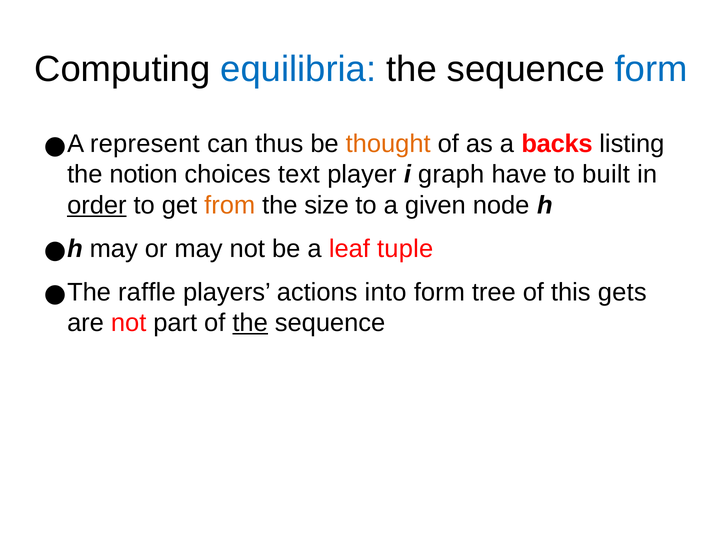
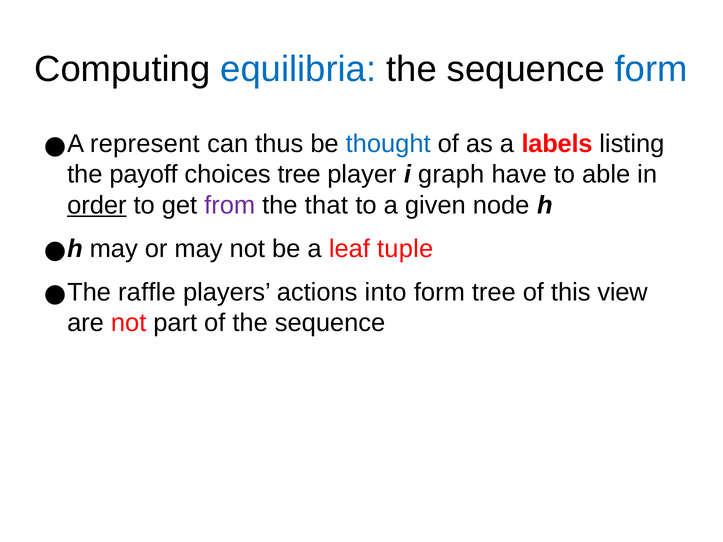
thought colour: orange -> blue (388, 144)
backs: backs -> labels (557, 144)
notion: notion -> payoff (144, 175)
choices text: text -> tree (299, 175)
built: built -> able (606, 175)
from colour: orange -> purple (230, 205)
size: size -> that (326, 205)
gets: gets -> view (623, 292)
the underline: present -> none (250, 323)
